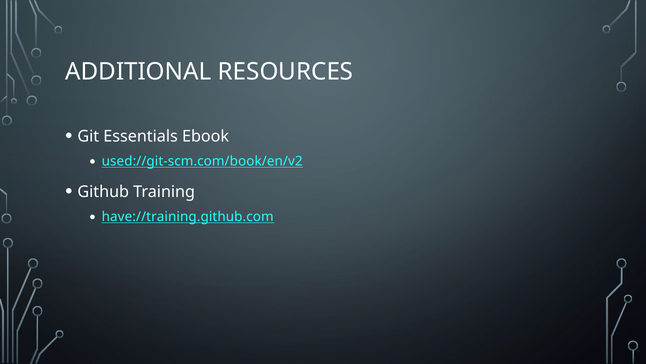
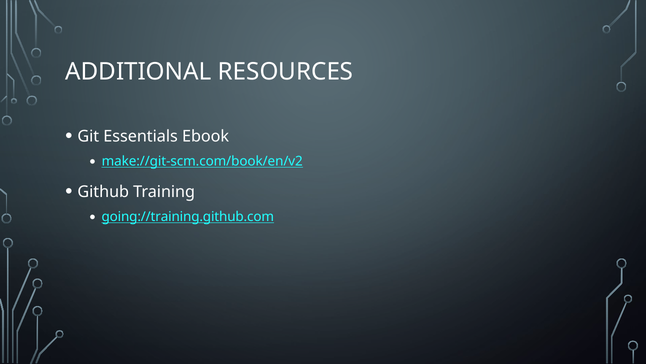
used://git-scm.com/book/en/v2: used://git-scm.com/book/en/v2 -> make://git-scm.com/book/en/v2 (202, 161)
have://training.github.com: have://training.github.com -> going://training.github.com (188, 216)
